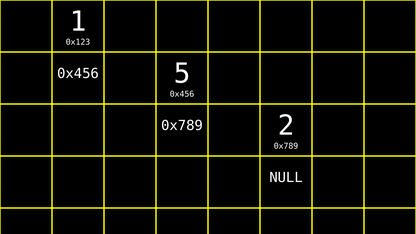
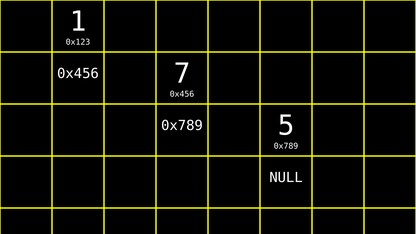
5: 5 -> 7 (182, 74)
2: 2 -> 5 (286, 126)
